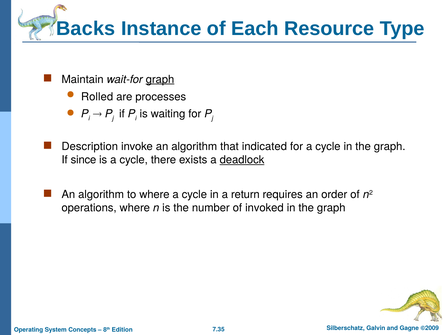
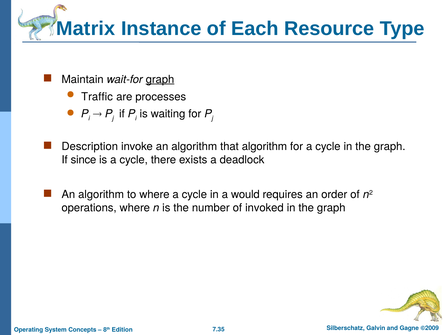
Backs: Backs -> Matrix (86, 28)
Rolled: Rolled -> Traffic (97, 97)
that indicated: indicated -> algorithm (264, 146)
deadlock underline: present -> none (242, 160)
return: return -> would (245, 194)
